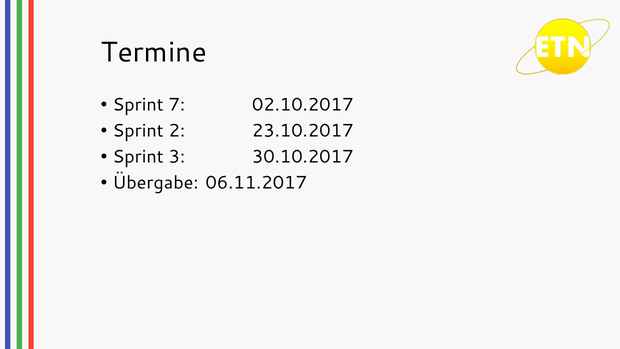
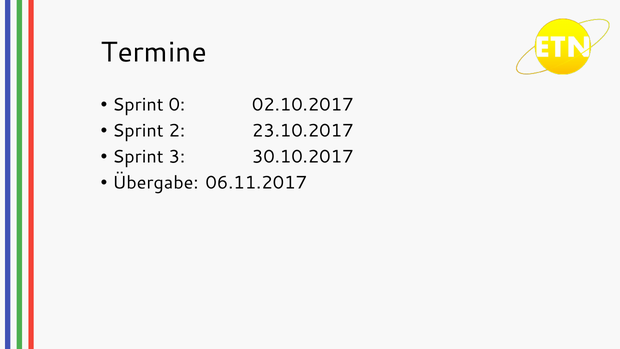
7: 7 -> 0 (177, 105)
